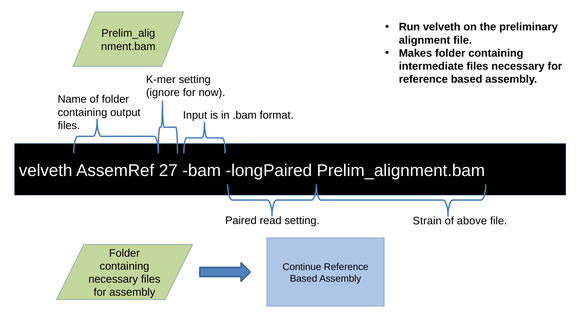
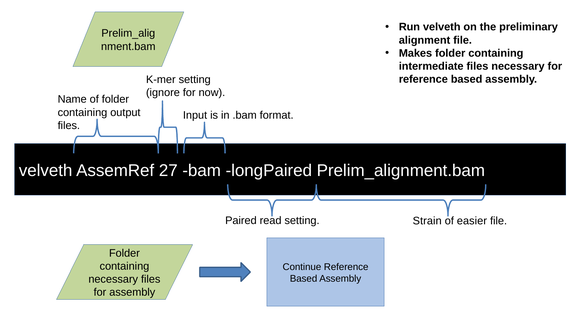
above: above -> easier (472, 221)
